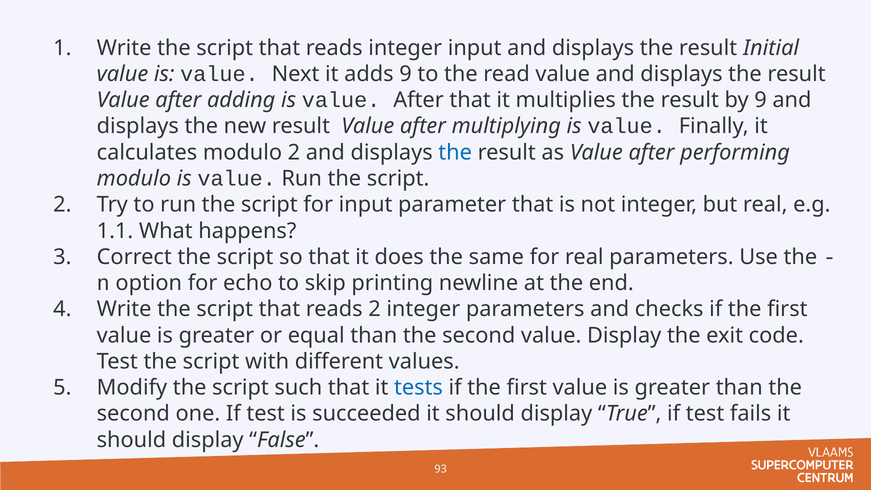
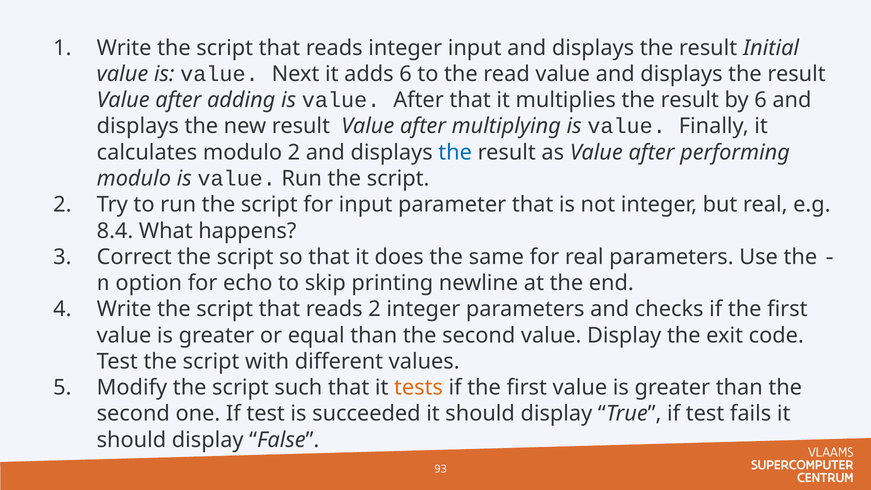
adds 9: 9 -> 6 (406, 74)
by 9: 9 -> 6 (761, 100)
1.1: 1.1 -> 8.4 (115, 231)
tests colour: blue -> orange (418, 388)
